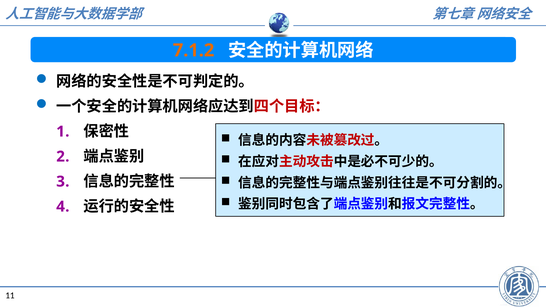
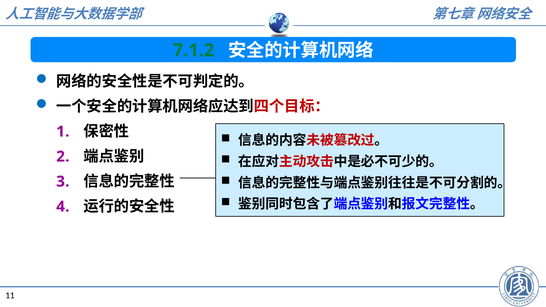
7.1.2 colour: orange -> green (194, 50)
